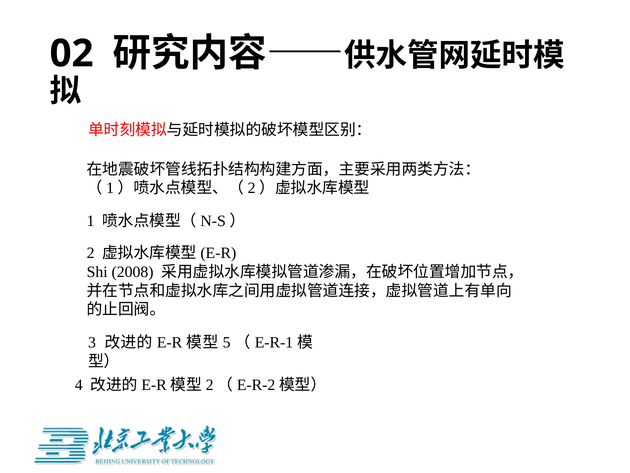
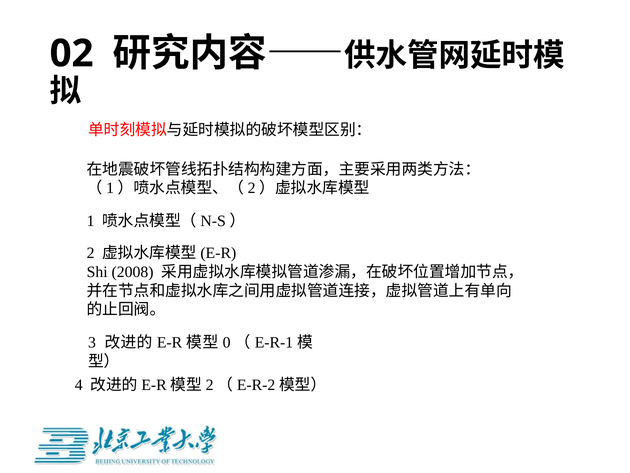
5: 5 -> 0 (227, 342)
